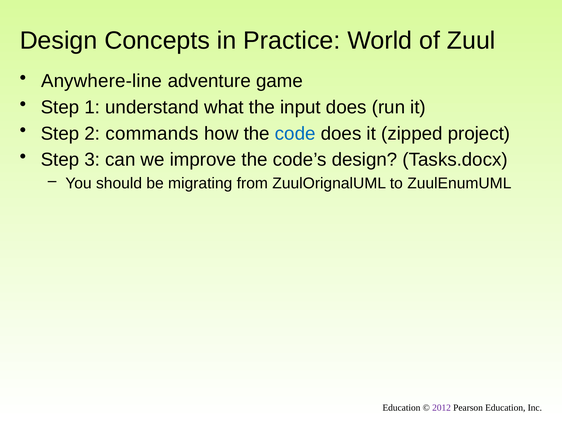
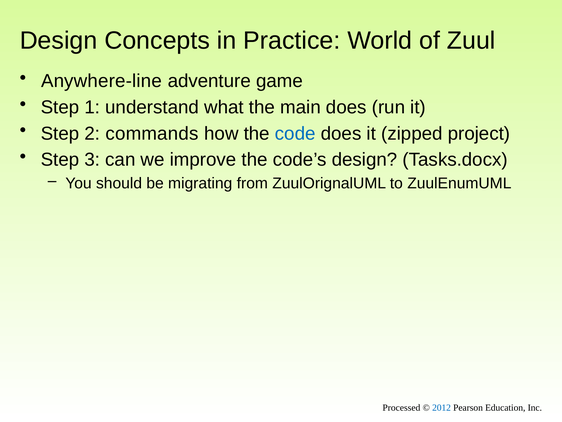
input: input -> main (300, 107)
Education: Education -> Processed (401, 407)
2012 colour: purple -> blue (442, 407)
